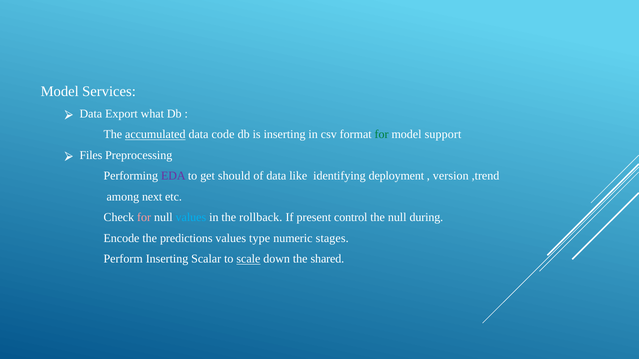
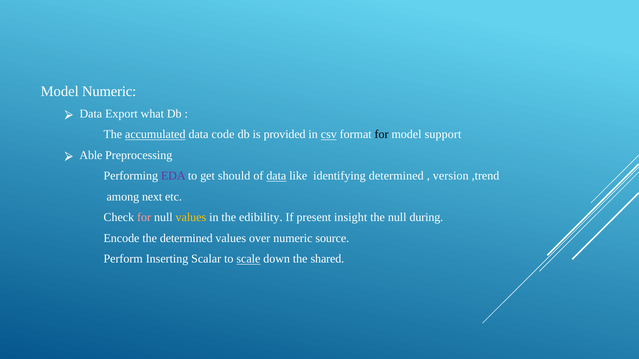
Model Services: Services -> Numeric (109, 92)
is inserting: inserting -> provided (285, 135)
csv underline: none -> present (329, 135)
for colour: green -> black (382, 135)
Files: Files -> Able (91, 155)
data underline: none -> present (276, 176)
identifying deployment: deployment -> determined (396, 176)
values colour: light blue -> yellow (191, 218)
rollback: rollback -> edibility (261, 218)
control: control -> insight (351, 218)
the predictions: predictions -> determined (186, 239)
type: type -> over (260, 239)
stages: stages -> source (332, 239)
